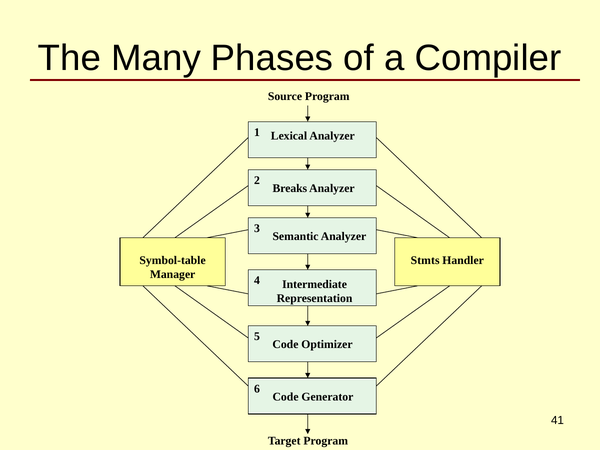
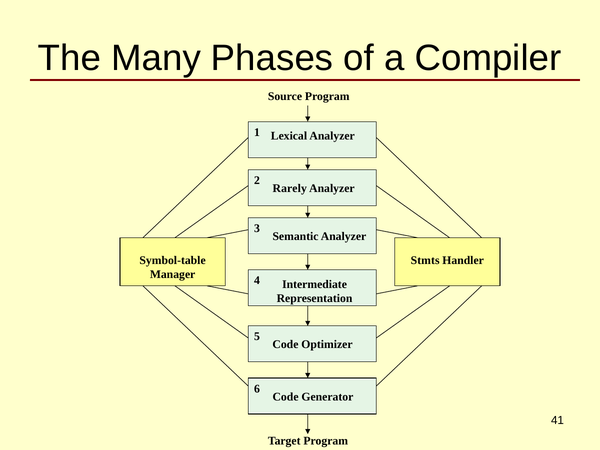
Breaks: Breaks -> Rarely (290, 189)
